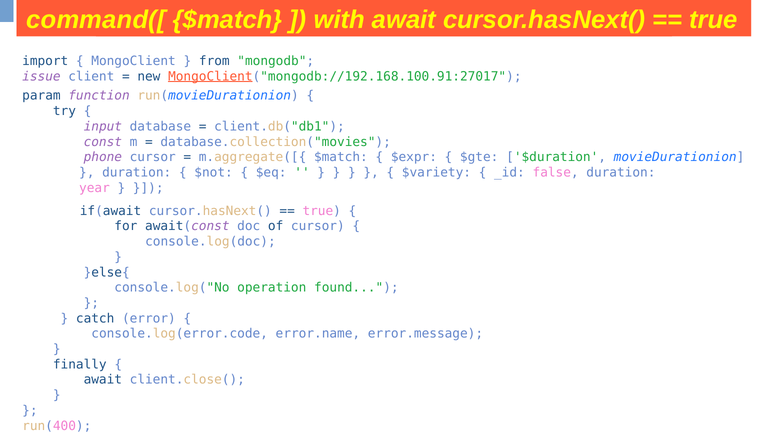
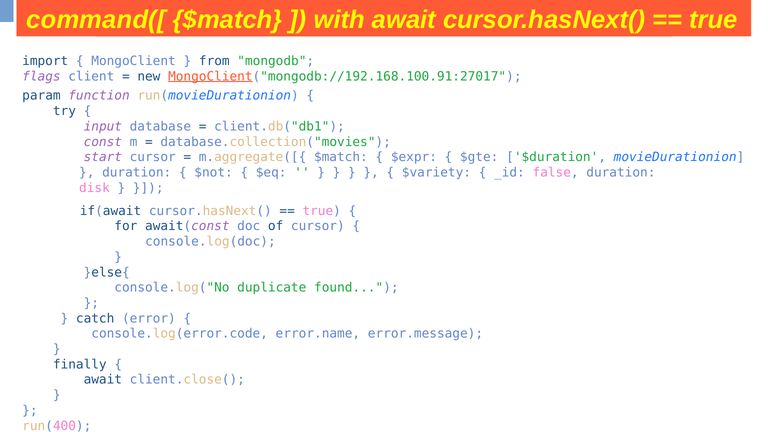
issue: issue -> flags (41, 77)
phone: phone -> start (103, 157)
year: year -> disk (94, 188)
console.log("No operation: operation -> duplicate (272, 288)
